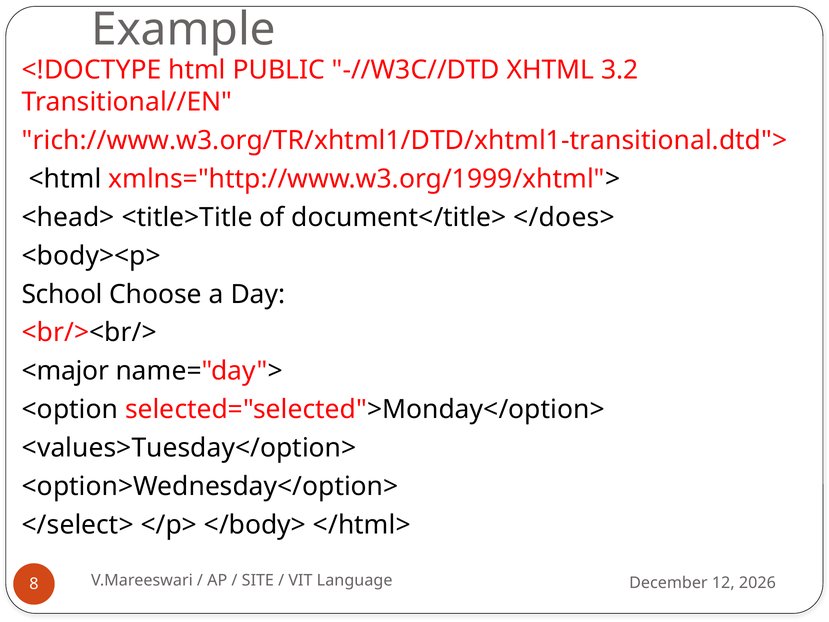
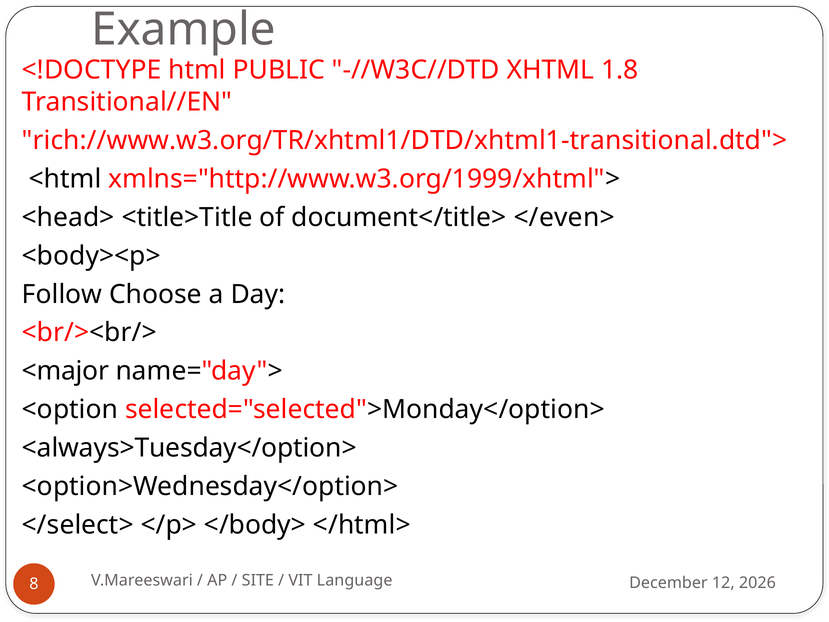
3.2: 3.2 -> 1.8 (620, 70)
</does>: </does> -> </even> (564, 217)
School: School -> Follow (62, 294)
<values>Tuesday</option>: <values>Tuesday</option> -> <always>Tuesday</option> (189, 448)
